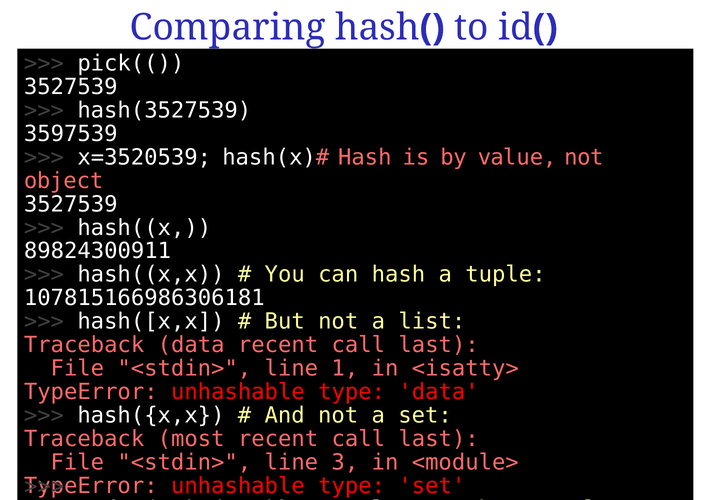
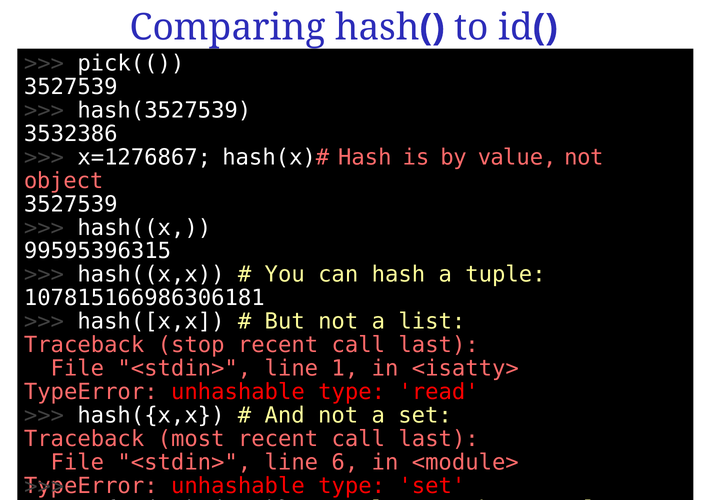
3597539: 3597539 -> 3532386 (71, 134)
x=3520539: x=3520539 -> x=1276867 (144, 157)
89824300911: 89824300911 -> 99595396315 (98, 251)
Traceback data: data -> stop (191, 345)
type data: data -> read (439, 392)
3: 3 -> 6 (345, 462)
